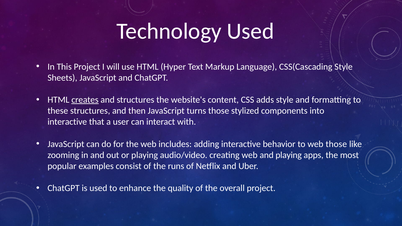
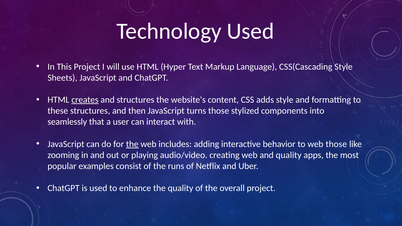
interactive: interactive -> seamlessly (67, 122)
the underline: none -> present (132, 144)
and playing: playing -> quality (289, 155)
